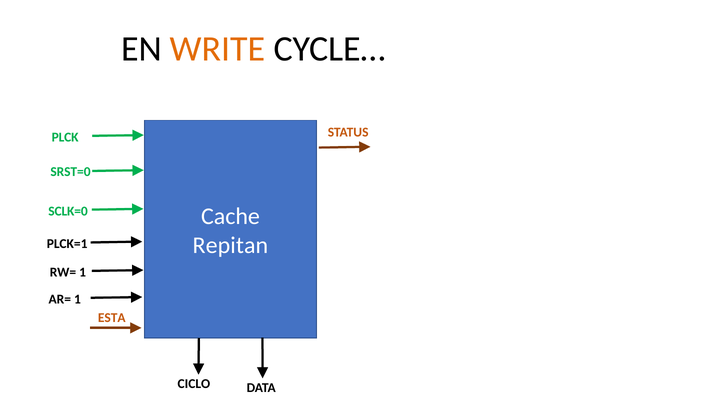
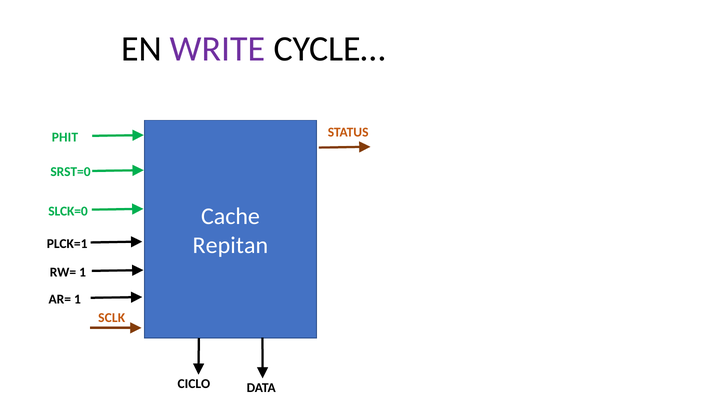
WRITE colour: orange -> purple (218, 49)
PLCK: PLCK -> PHIT (65, 138)
SCLK=0: SCLK=0 -> SLCK=0 (68, 212)
ESTA: ESTA -> SCLK (112, 318)
